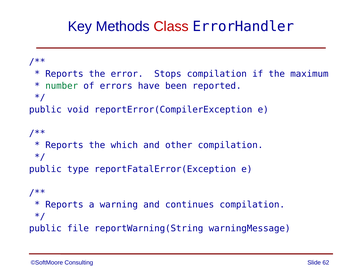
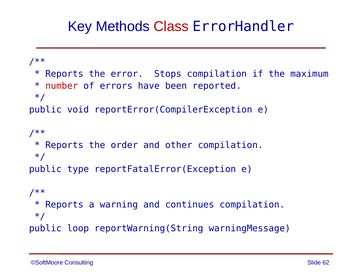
number colour: green -> red (62, 86)
which: which -> order (124, 145)
file: file -> loop (78, 228)
